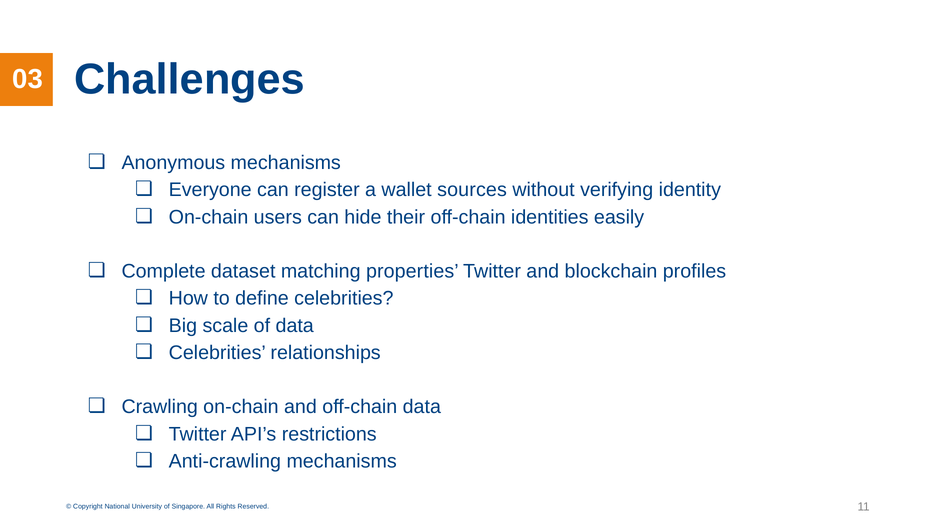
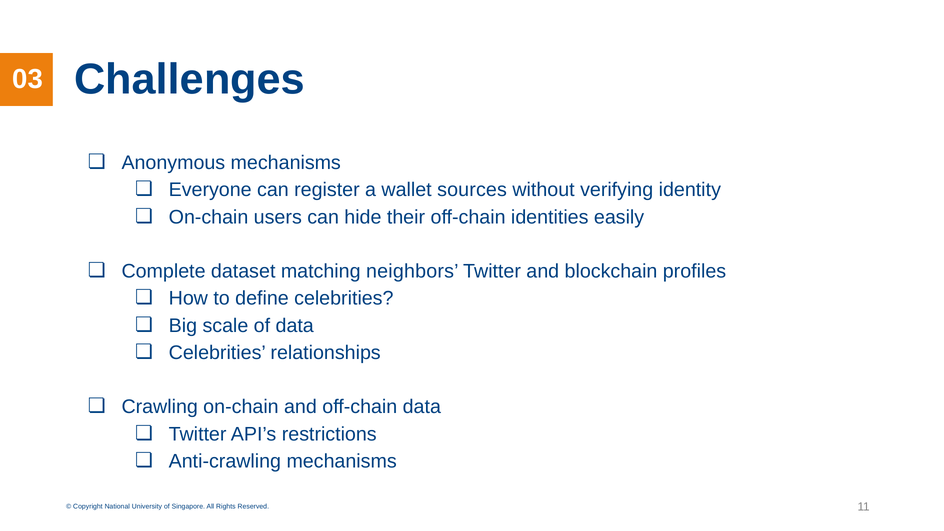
properties: properties -> neighbors (412, 271)
